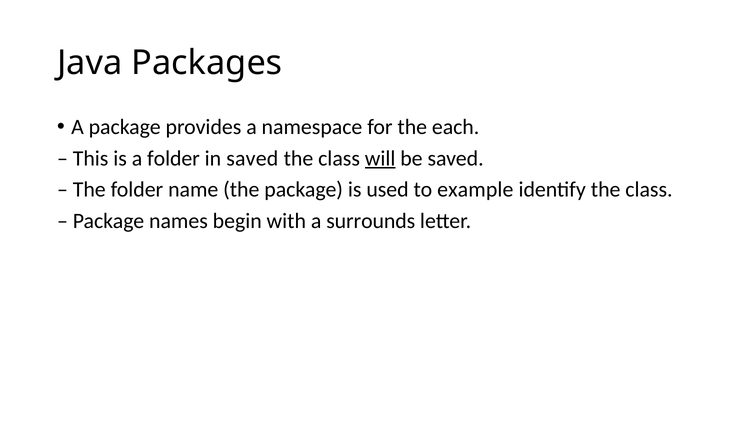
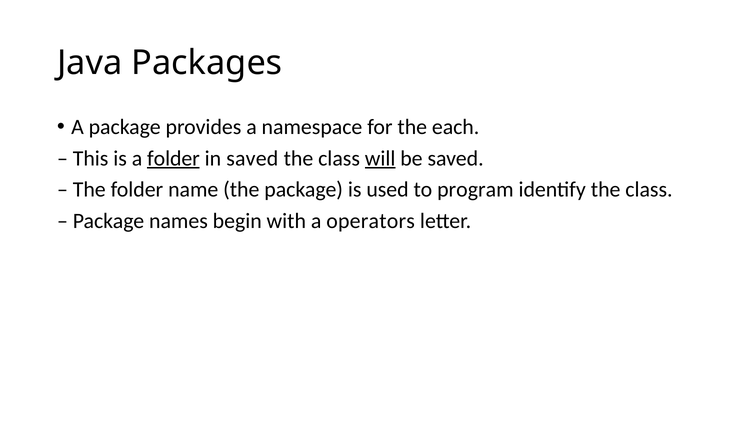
folder underline: none -> present (173, 158)
example: example -> program (475, 189)
surrounds: surrounds -> operators (371, 221)
